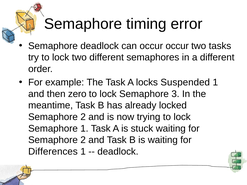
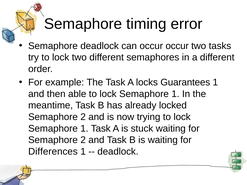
Suspended: Suspended -> Guarantees (185, 82)
zero: zero -> able (77, 94)
3: 3 -> 1 (175, 94)
